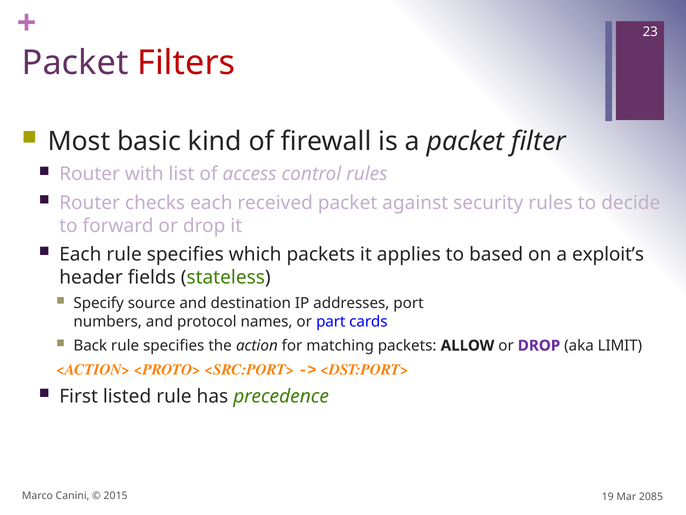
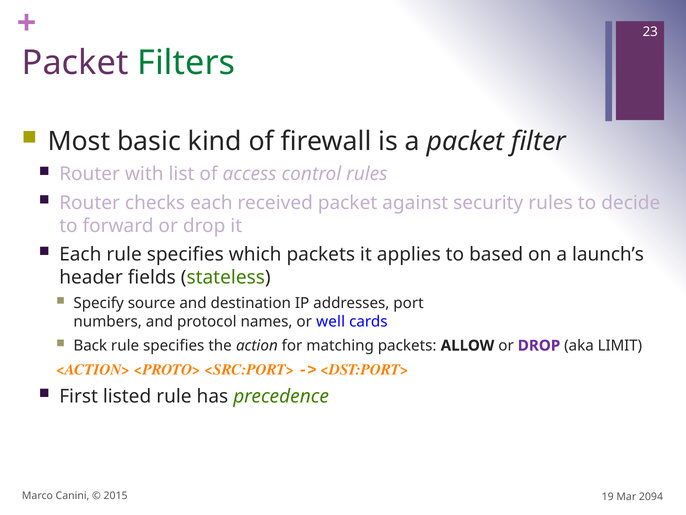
Filters colour: red -> green (186, 63)
exploit’s: exploit’s -> launch’s (608, 254)
part: part -> well (331, 321)
2085: 2085 -> 2094 (651, 496)
